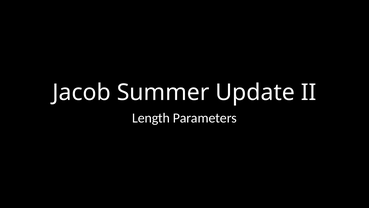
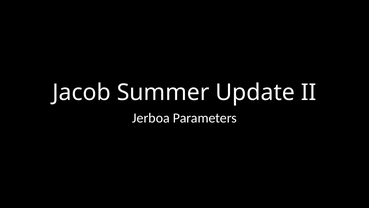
Length: Length -> Jerboa (151, 118)
